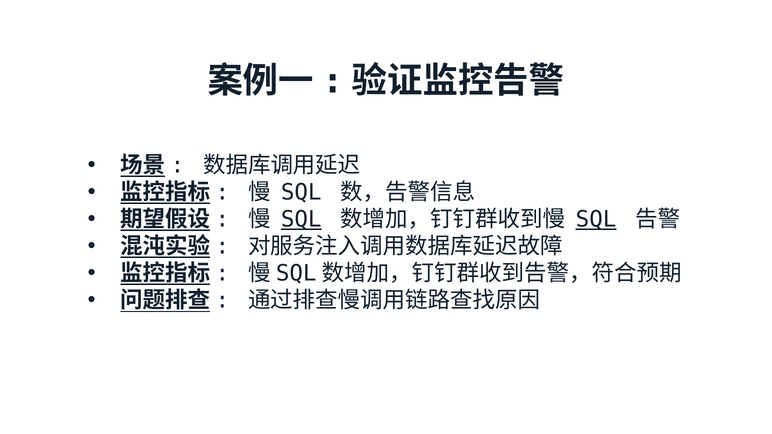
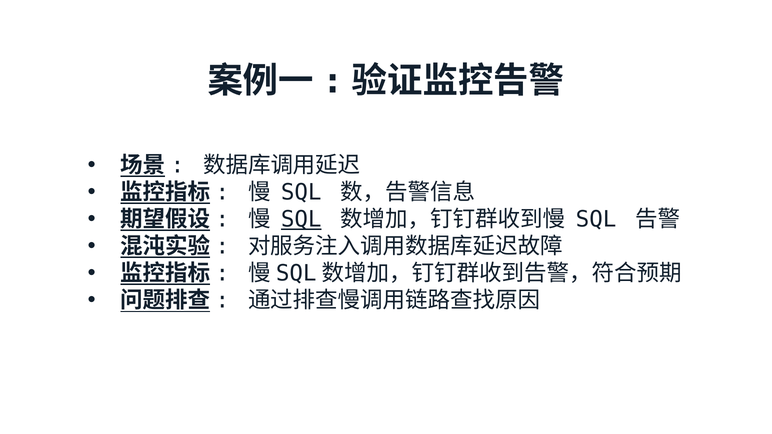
SQL underline: present -> none (596, 220)
